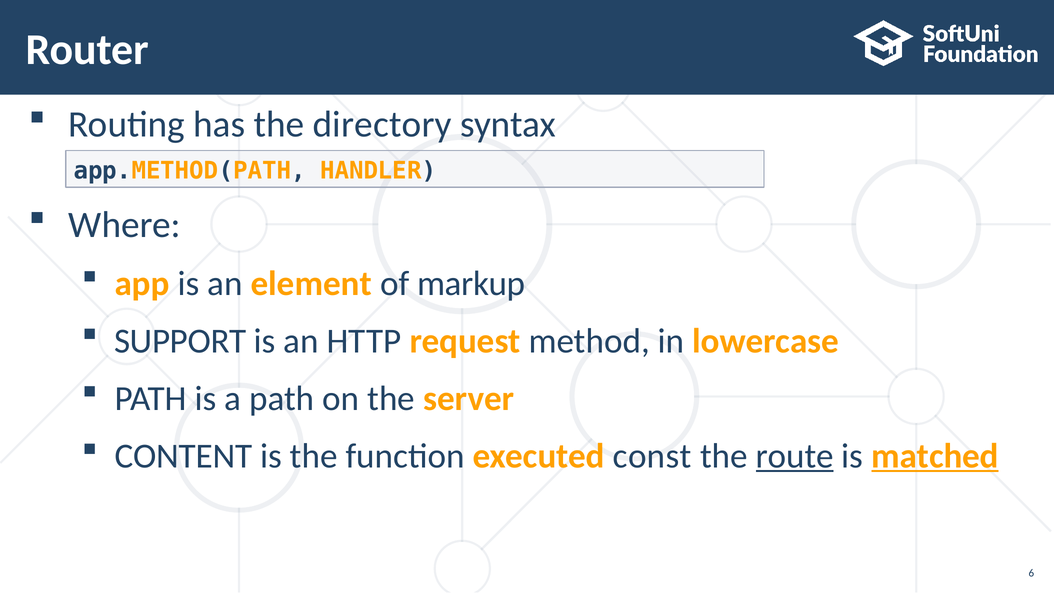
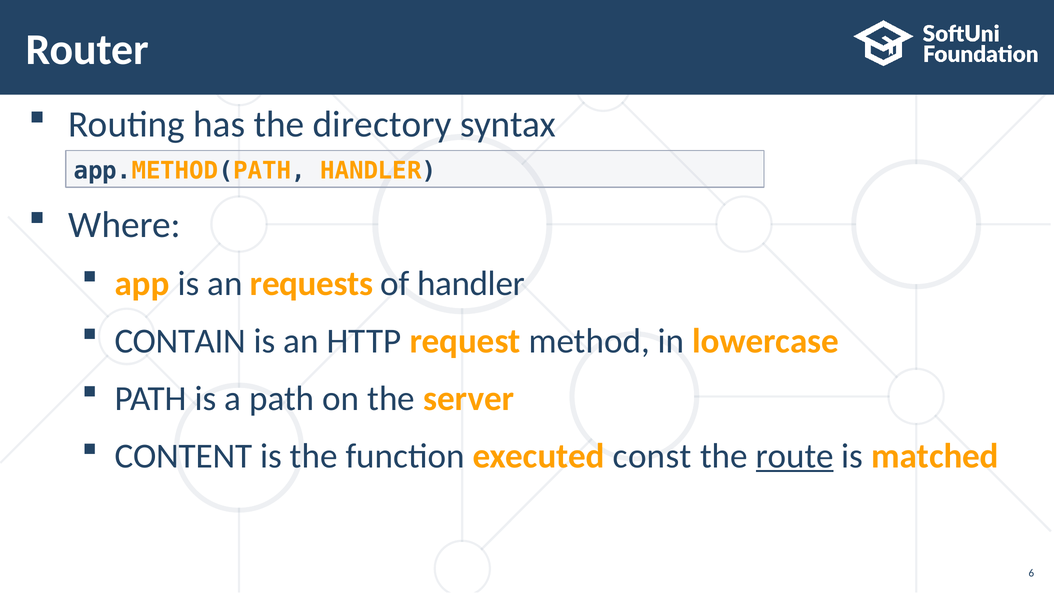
element: element -> requests (311, 283)
of markup: markup -> handler (471, 283)
SUPPORT: SUPPORT -> CONTAIN (180, 341)
matched underline: present -> none (935, 456)
